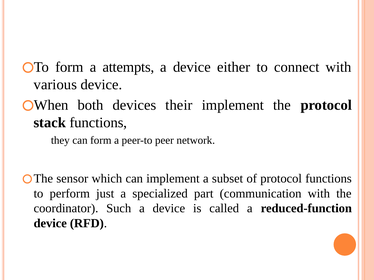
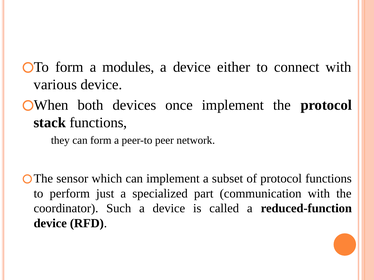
attempts: attempts -> modules (128, 67)
their: their -> once (179, 105)
